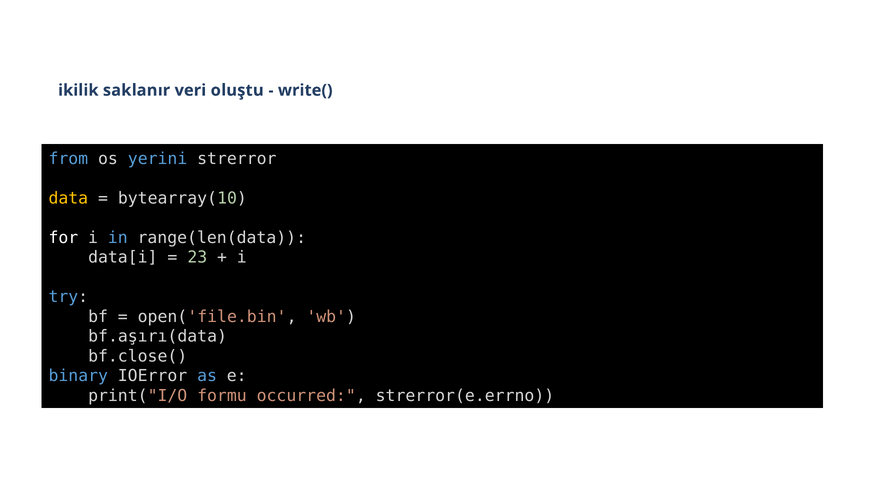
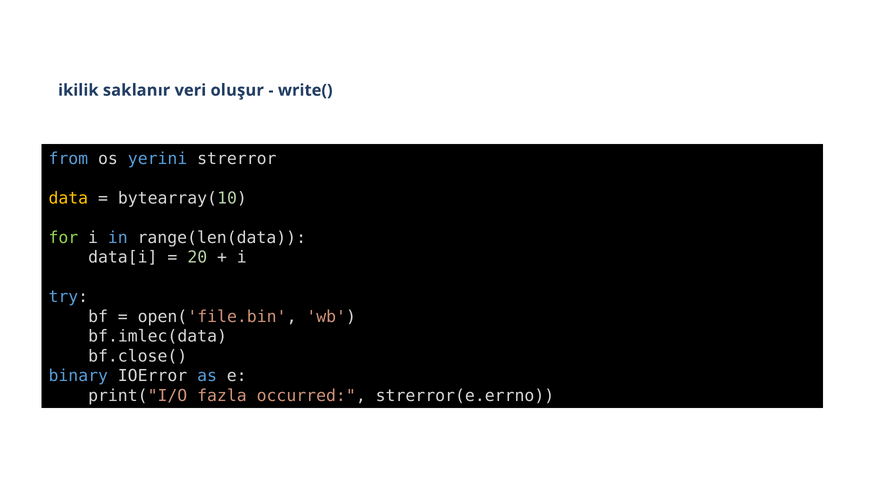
oluştu: oluştu -> oluşur (237, 90)
for colour: white -> light green (63, 238)
23: 23 -> 20 (197, 258)
bf.aşırı(data: bf.aşırı(data -> bf.imlec(data (158, 337)
formu: formu -> fazla (222, 396)
